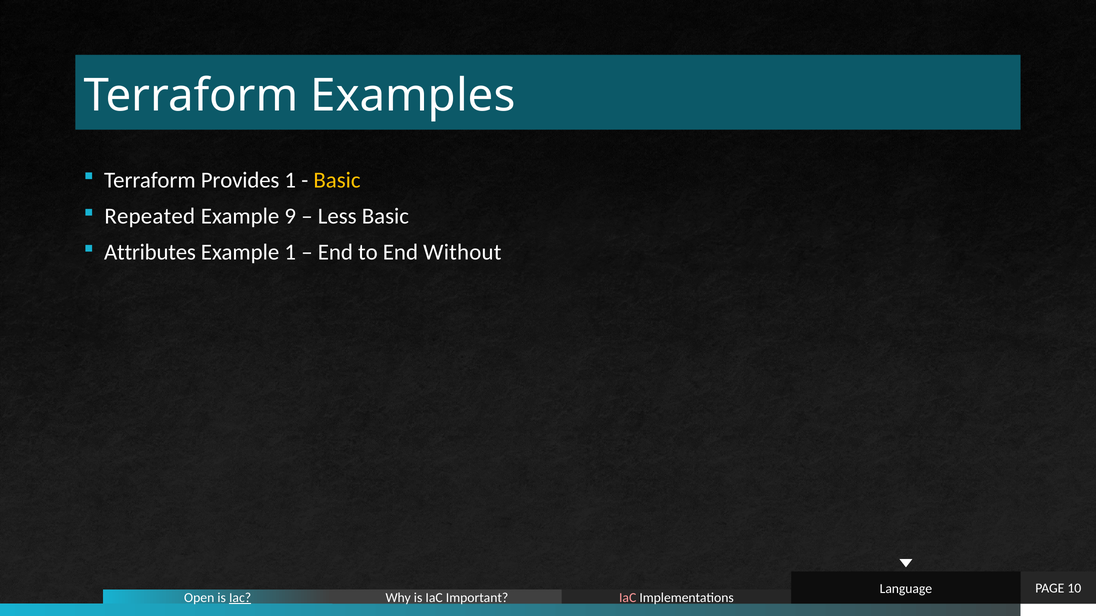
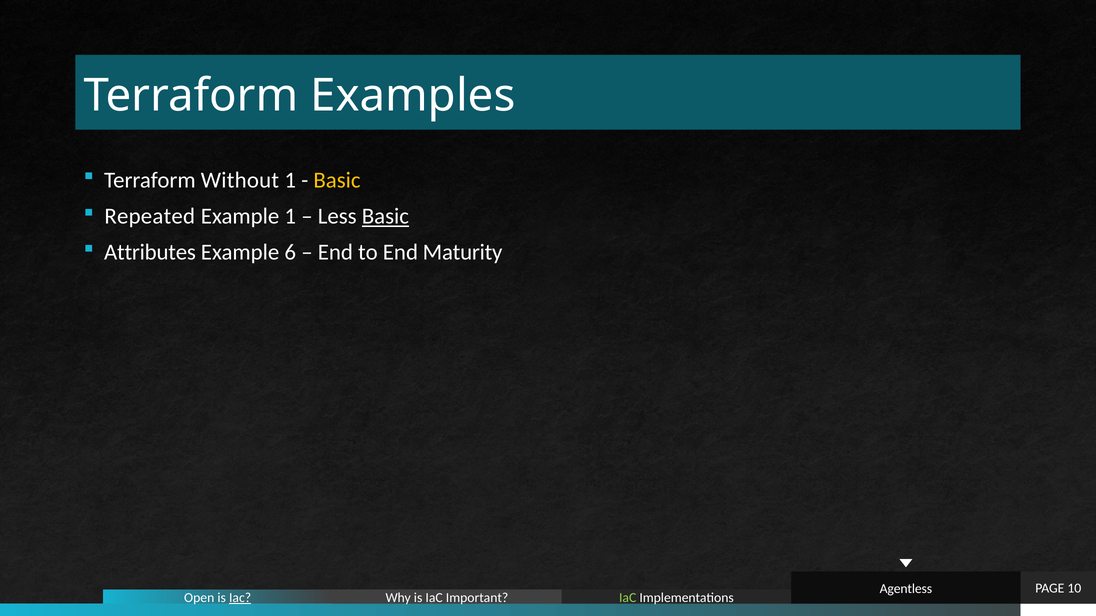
Provides: Provides -> Without (240, 180)
Example 9: 9 -> 1 (290, 217)
Basic underline: none -> present (385, 217)
Example 1: 1 -> 6 (290, 253)
Without: Without -> Maturity (463, 253)
Language: Language -> Agentless (906, 589)
IaC colour: pink -> light green (628, 598)
